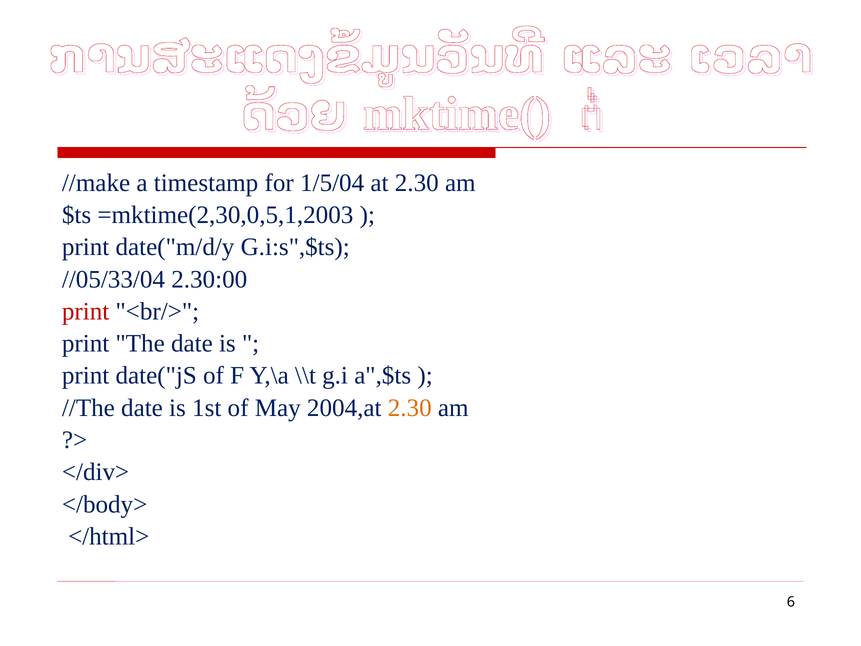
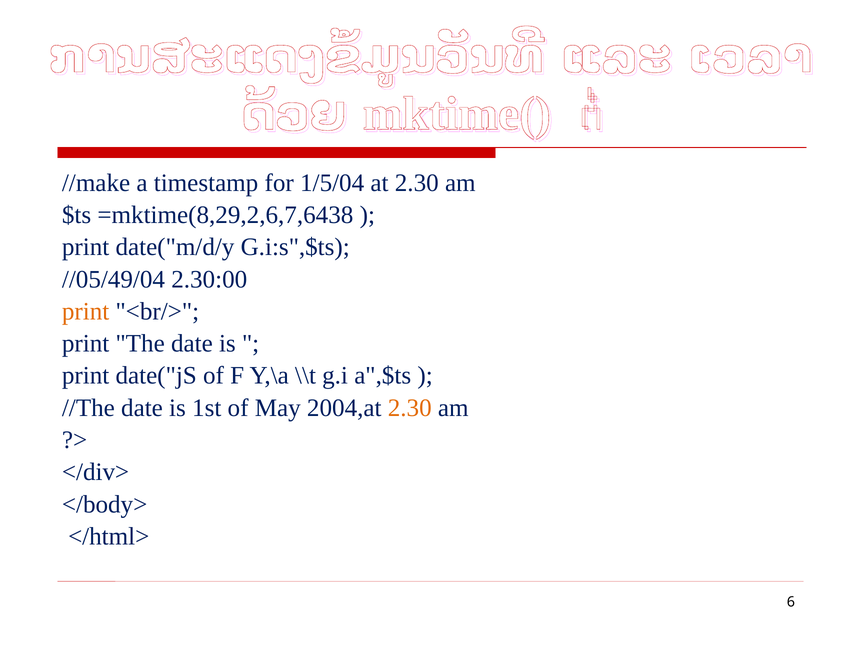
=mktime(2,30,0,5,1,2003: =mktime(2,30,0,5,1,2003 -> =mktime(8,29,2,6,7,6438 (225, 215)
//05/33/04: //05/33/04 -> //05/49/04 (113, 279)
print colour: red -> orange (86, 311)
